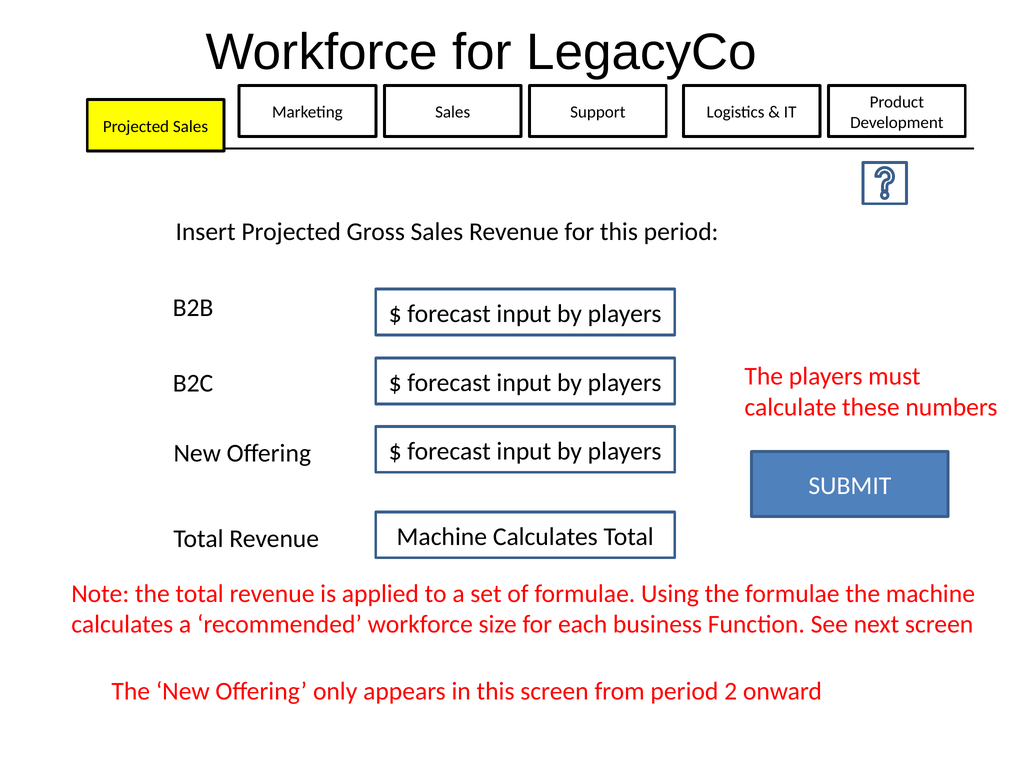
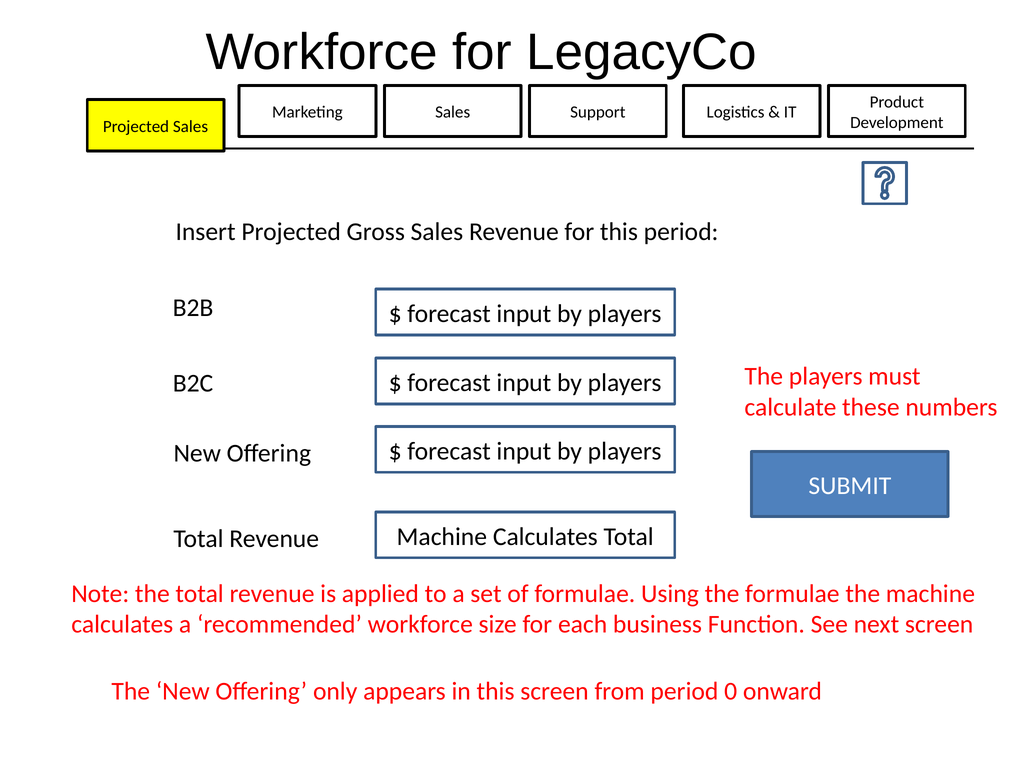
2: 2 -> 0 (731, 691)
